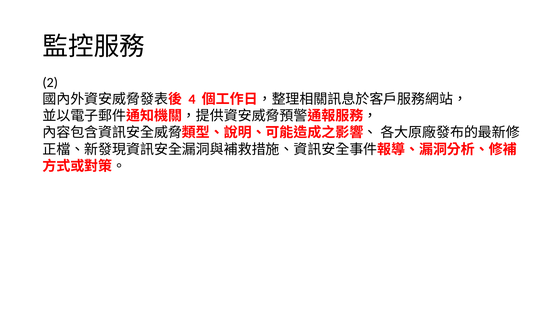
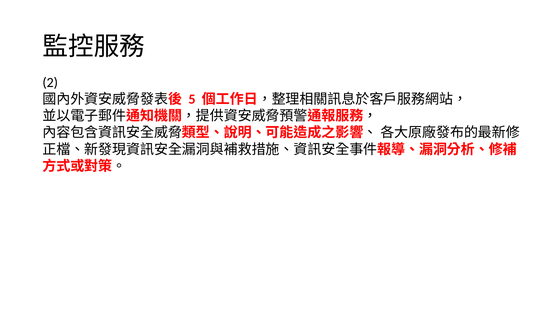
4: 4 -> 5 (192, 99)
